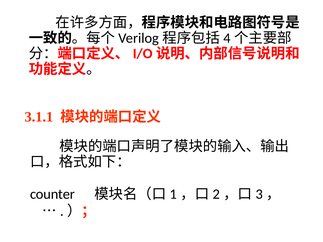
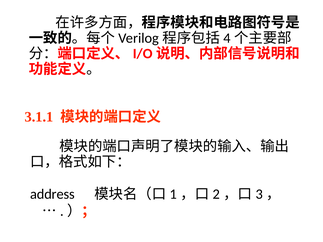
counter: counter -> address (52, 194)
